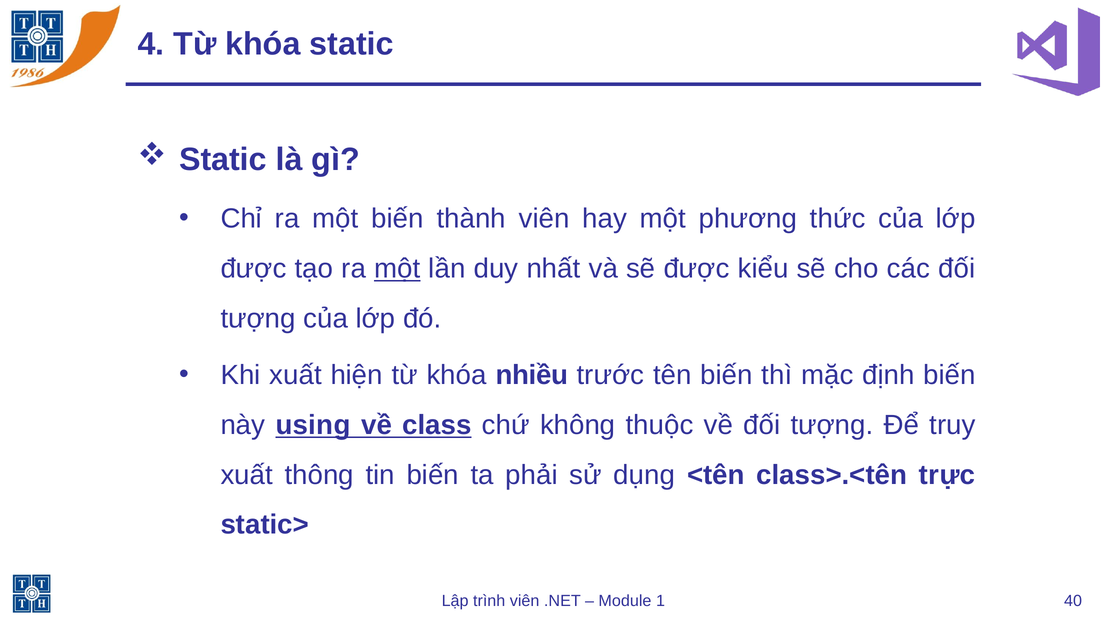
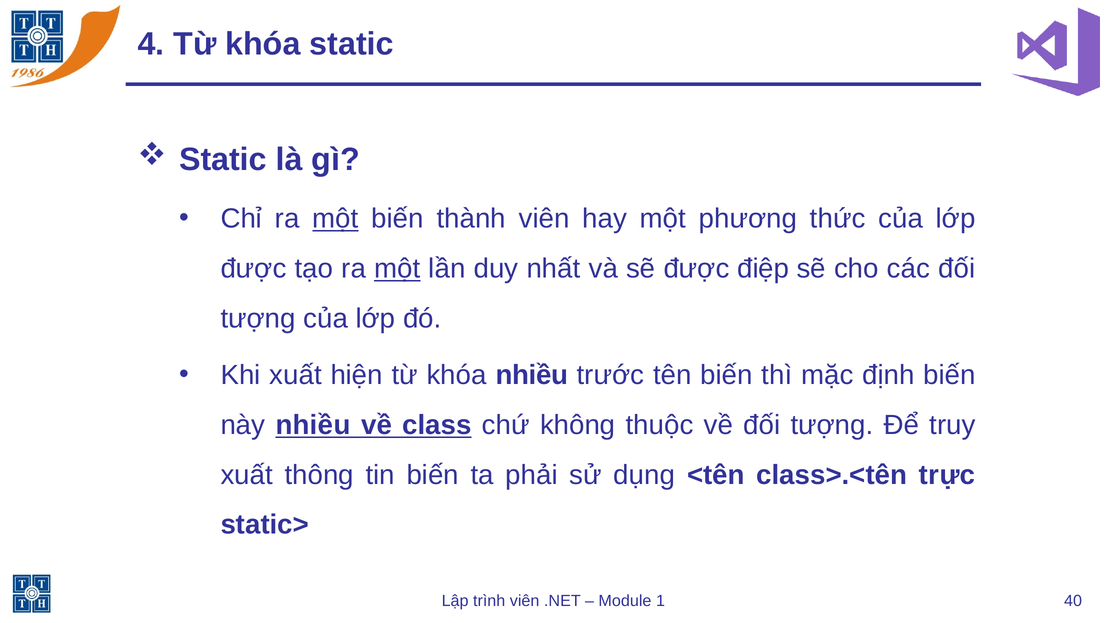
một underline: none -> present (335, 219)
kiểu: kiểu -> điệp (763, 269)
này using: using -> nhiều (313, 425)
